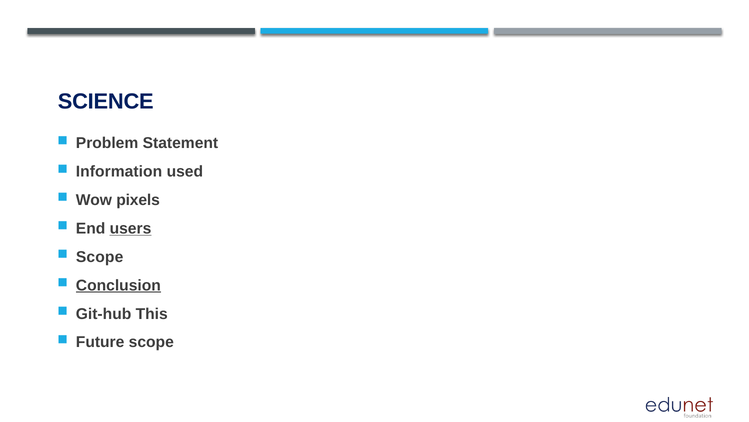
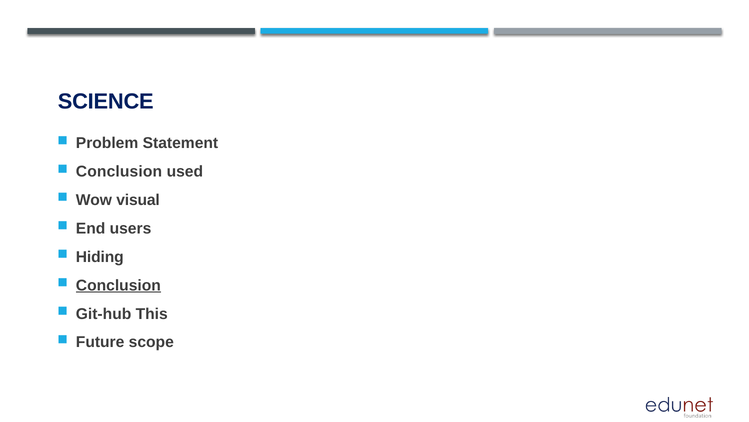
Information: Information -> Conclusion (119, 171)
pixels: pixels -> visual (138, 200)
users underline: present -> none (130, 228)
Scope: Scope -> Hiding (100, 257)
